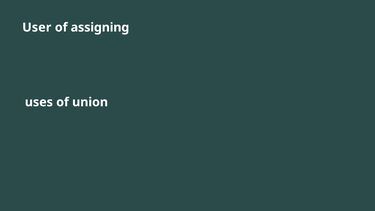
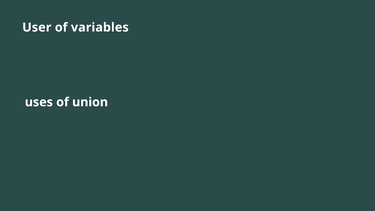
assigning: assigning -> variables (100, 27)
